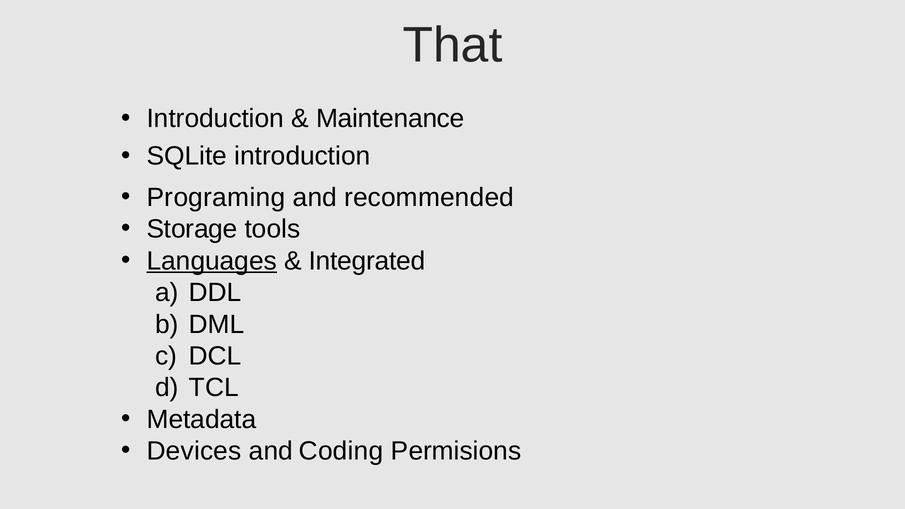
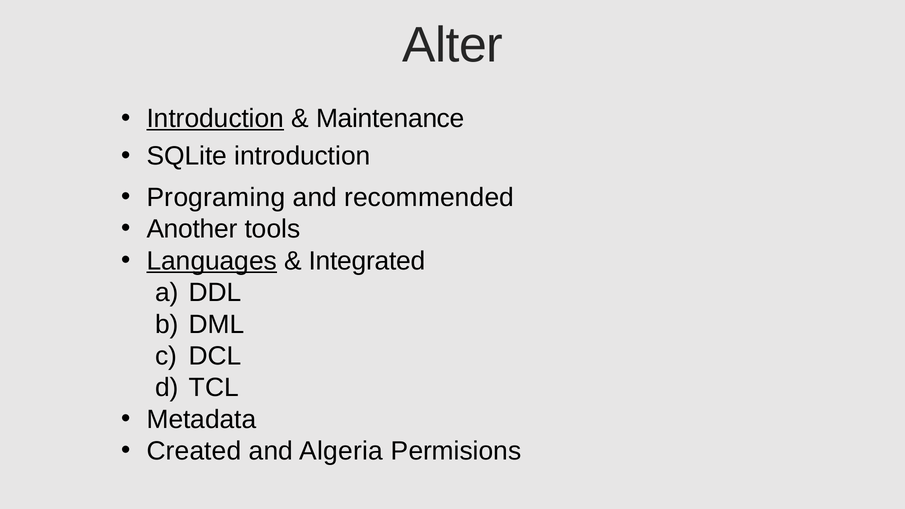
That: That -> Alter (453, 45)
Introduction underline: none -> present (215, 118)
Storage: Storage -> Another (192, 229)
Devices: Devices -> Created (194, 451)
Coding: Coding -> Algeria (341, 451)
